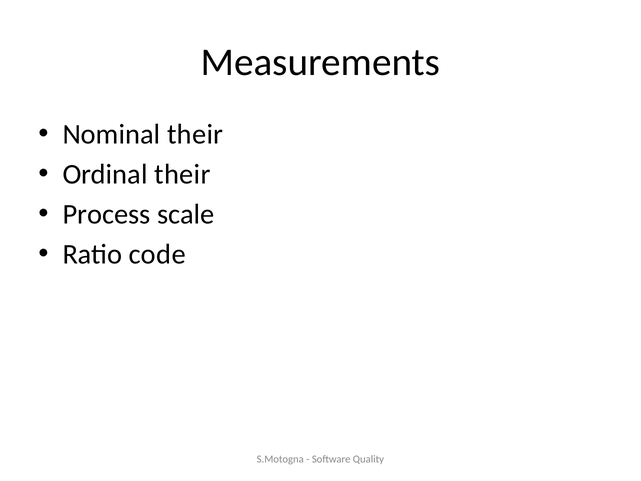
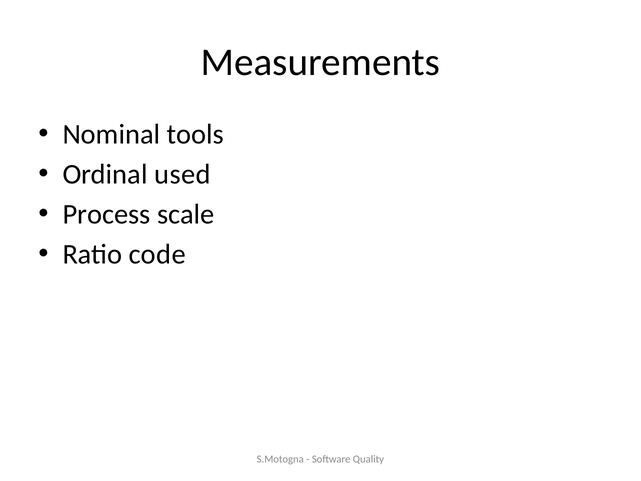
Nominal their: their -> tools (195, 134)
Ordinal their: their -> used (183, 174)
